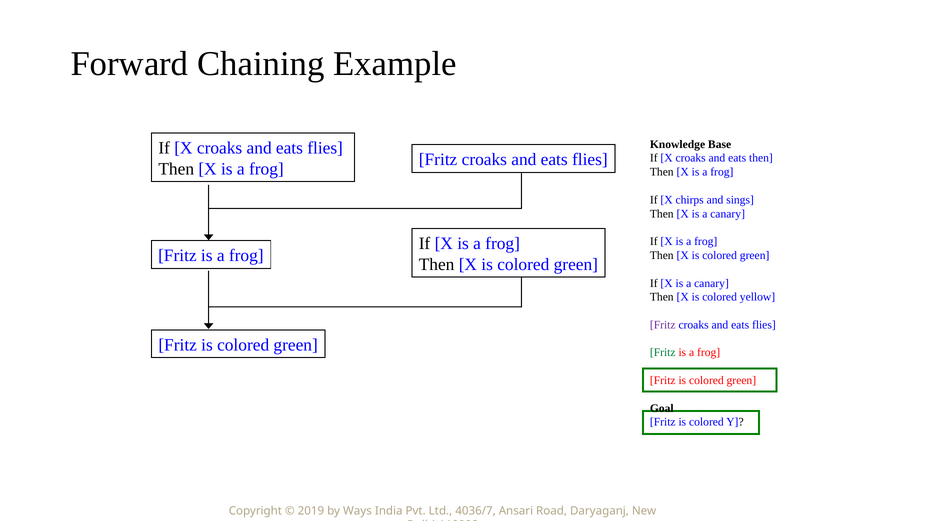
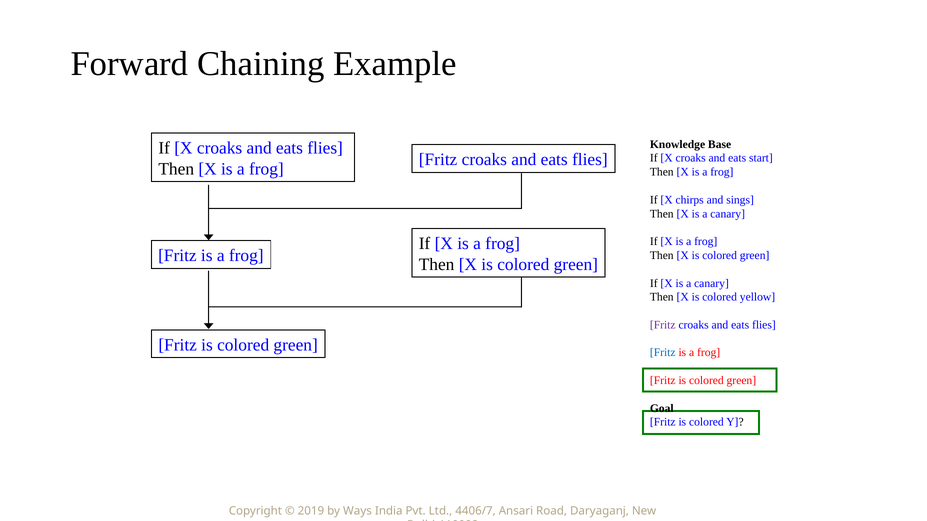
eats then: then -> start (761, 158)
Fritz colour: green -> blue (663, 353)
4036/7: 4036/7 -> 4406/7 (476, 512)
